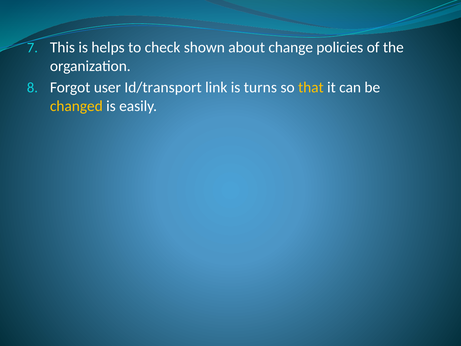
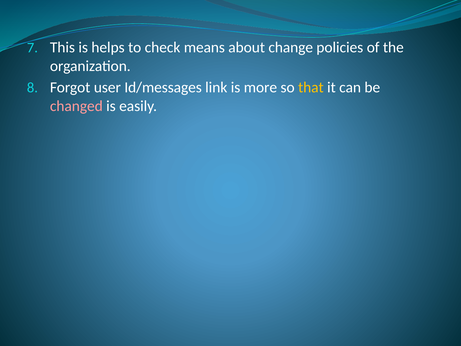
shown: shown -> means (204, 47)
Id/transport: Id/transport -> Id/messages (163, 87)
turns: turns -> more (260, 87)
changed colour: yellow -> pink (76, 106)
